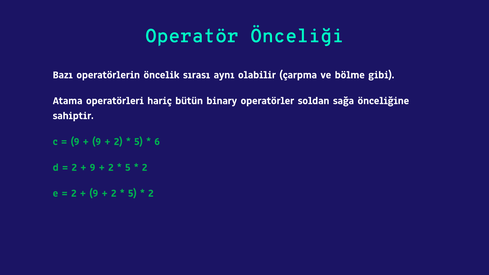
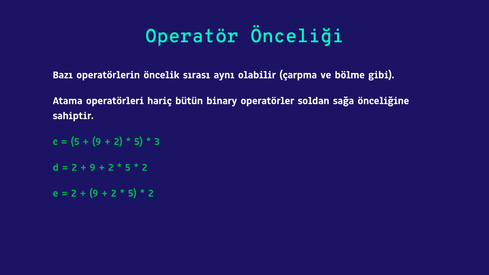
9: 9 -> 5 (75, 141)
6: 6 -> 3 (157, 141)
